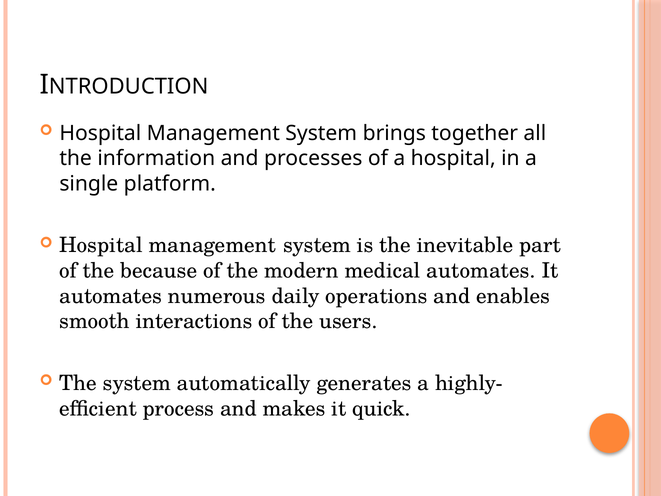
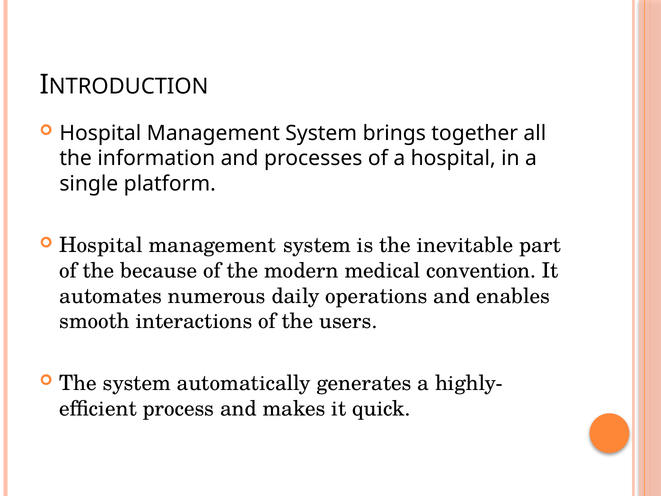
medical automates: automates -> convention (481, 271)
